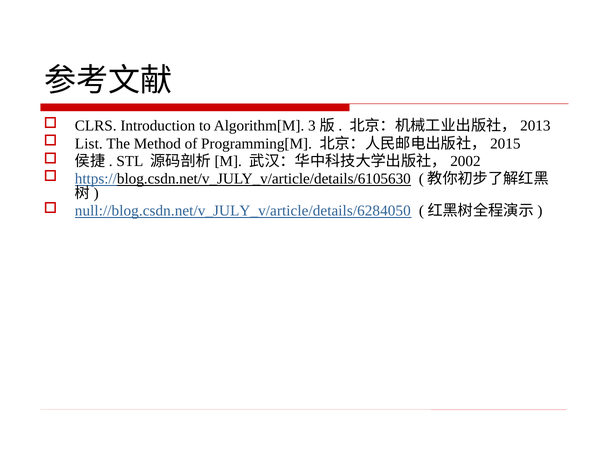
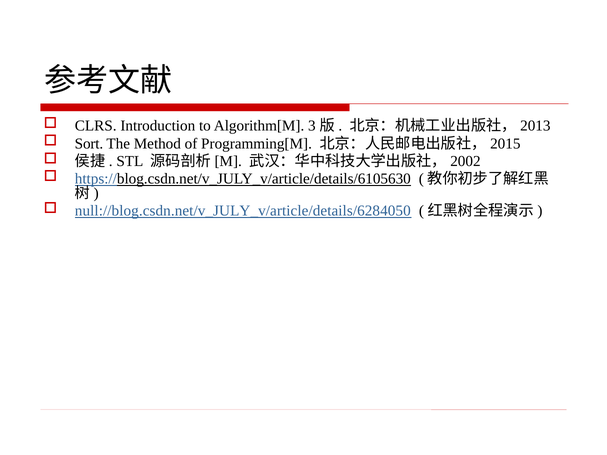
List: List -> Sort (89, 144)
